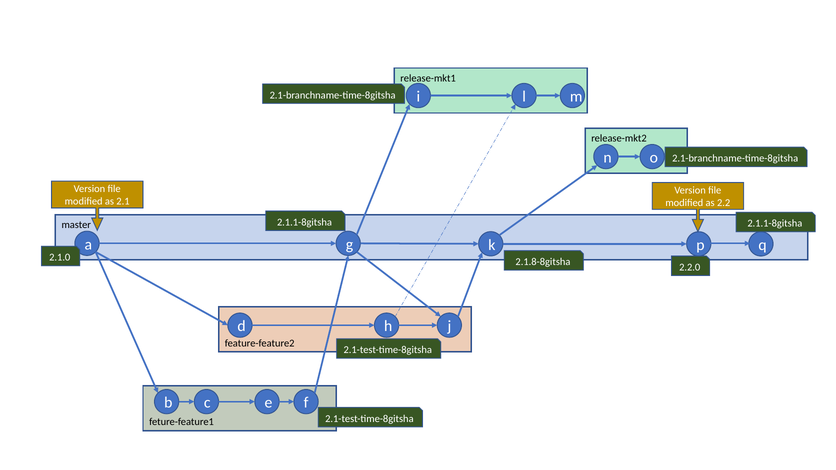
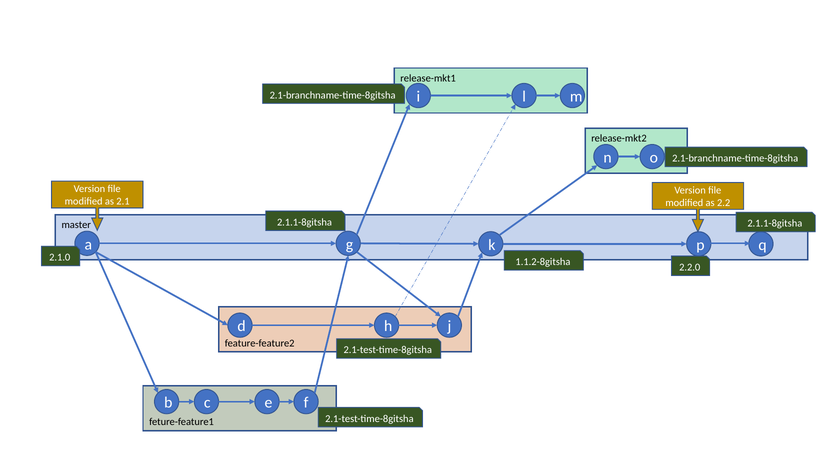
2.1.8-8gitsha: 2.1.8-8gitsha -> 1.1.2-8gitsha (543, 262)
